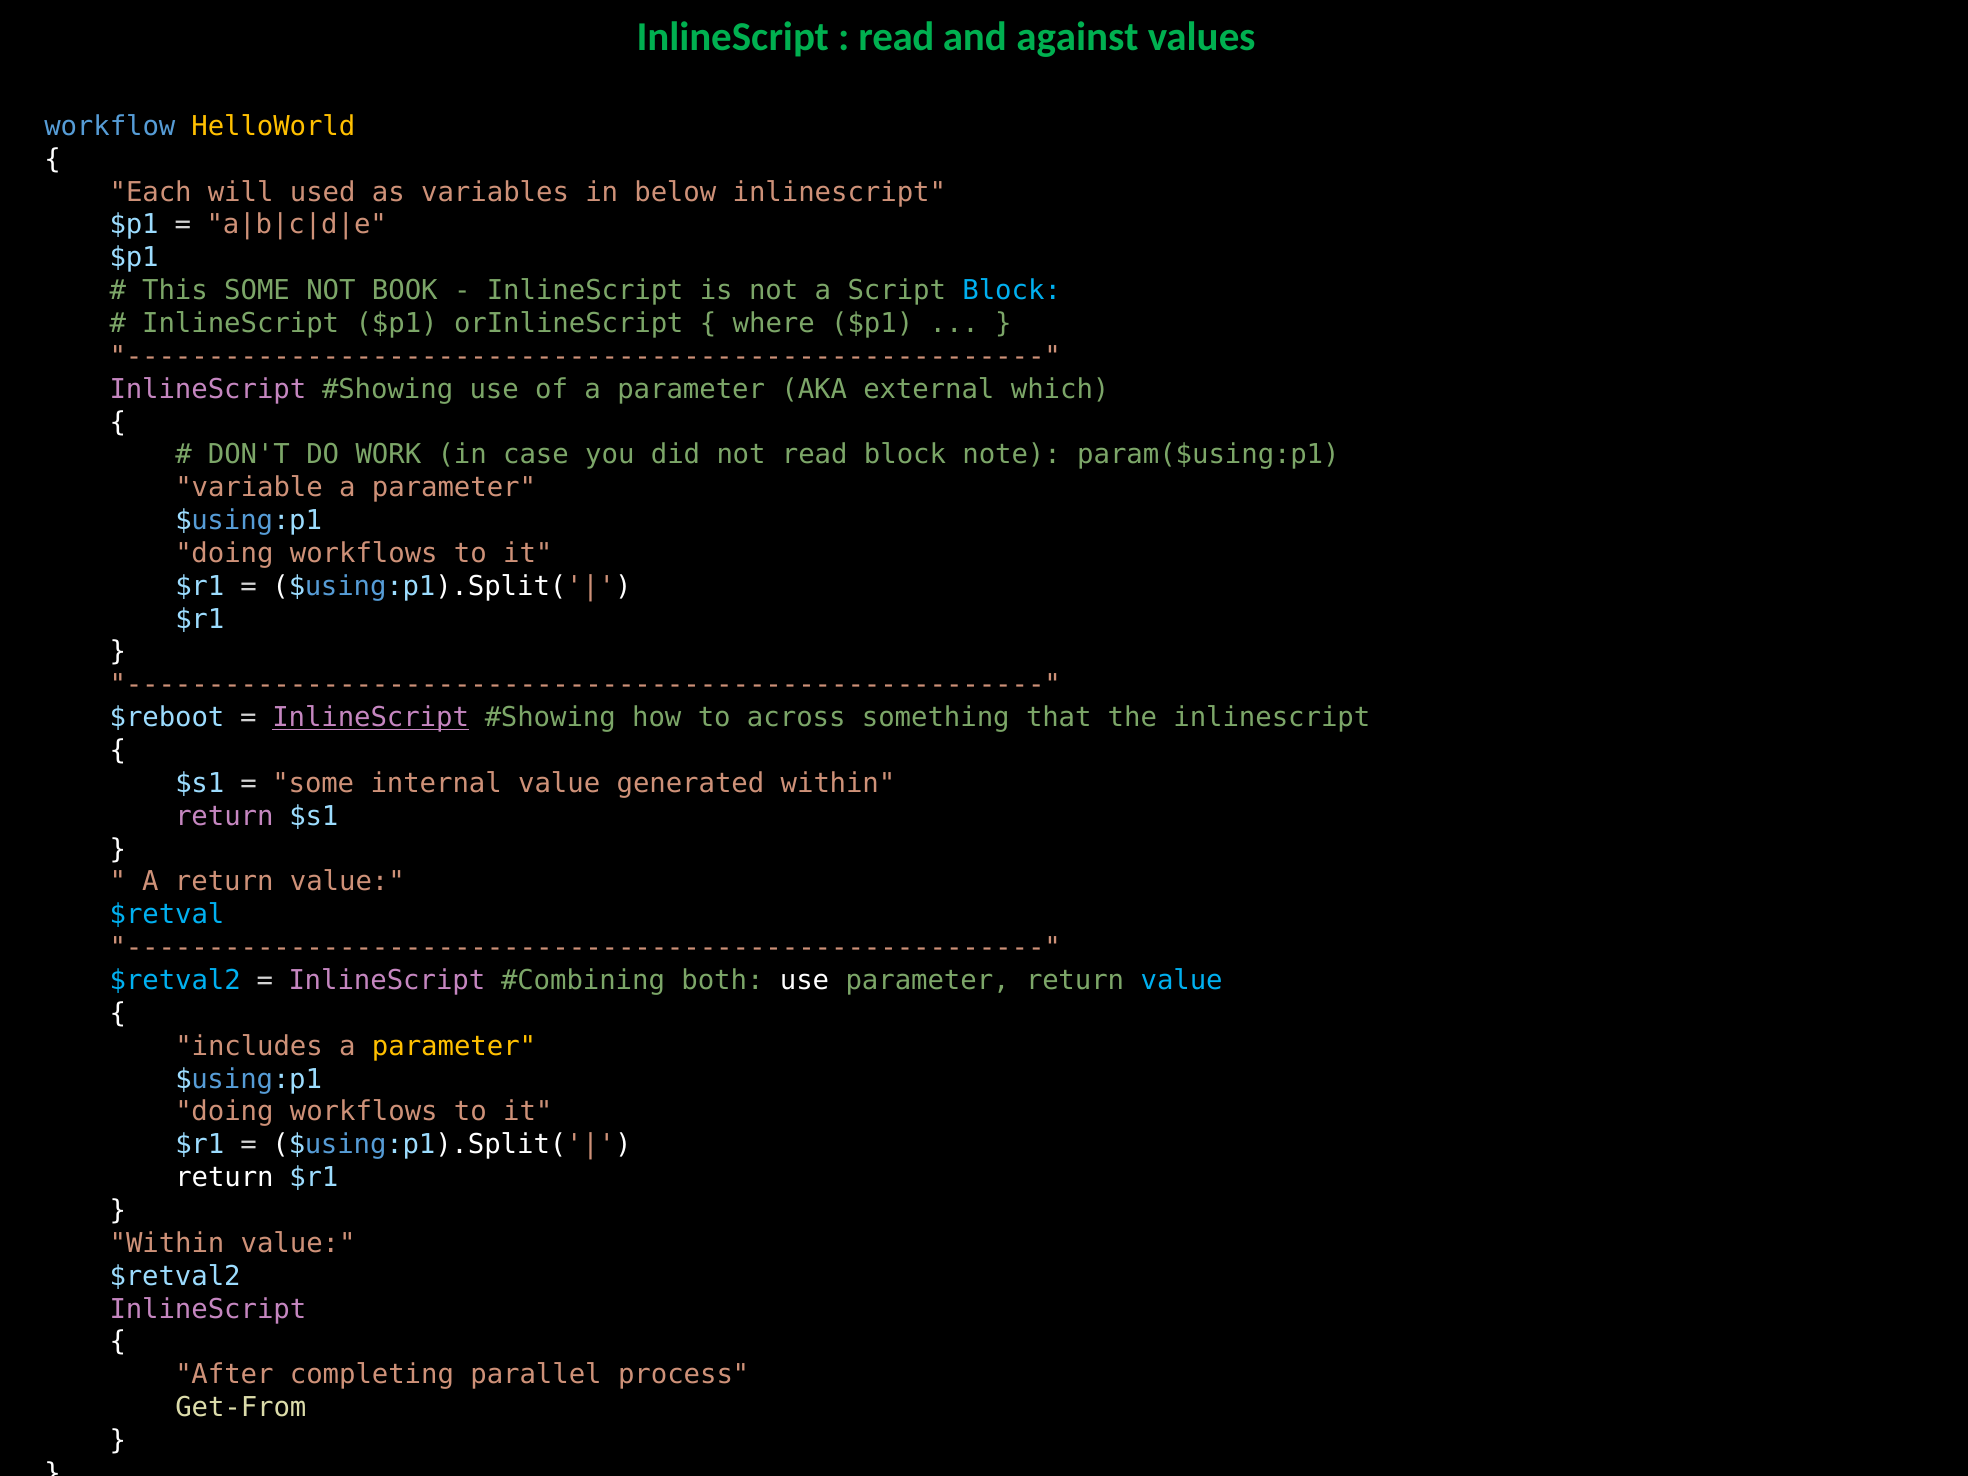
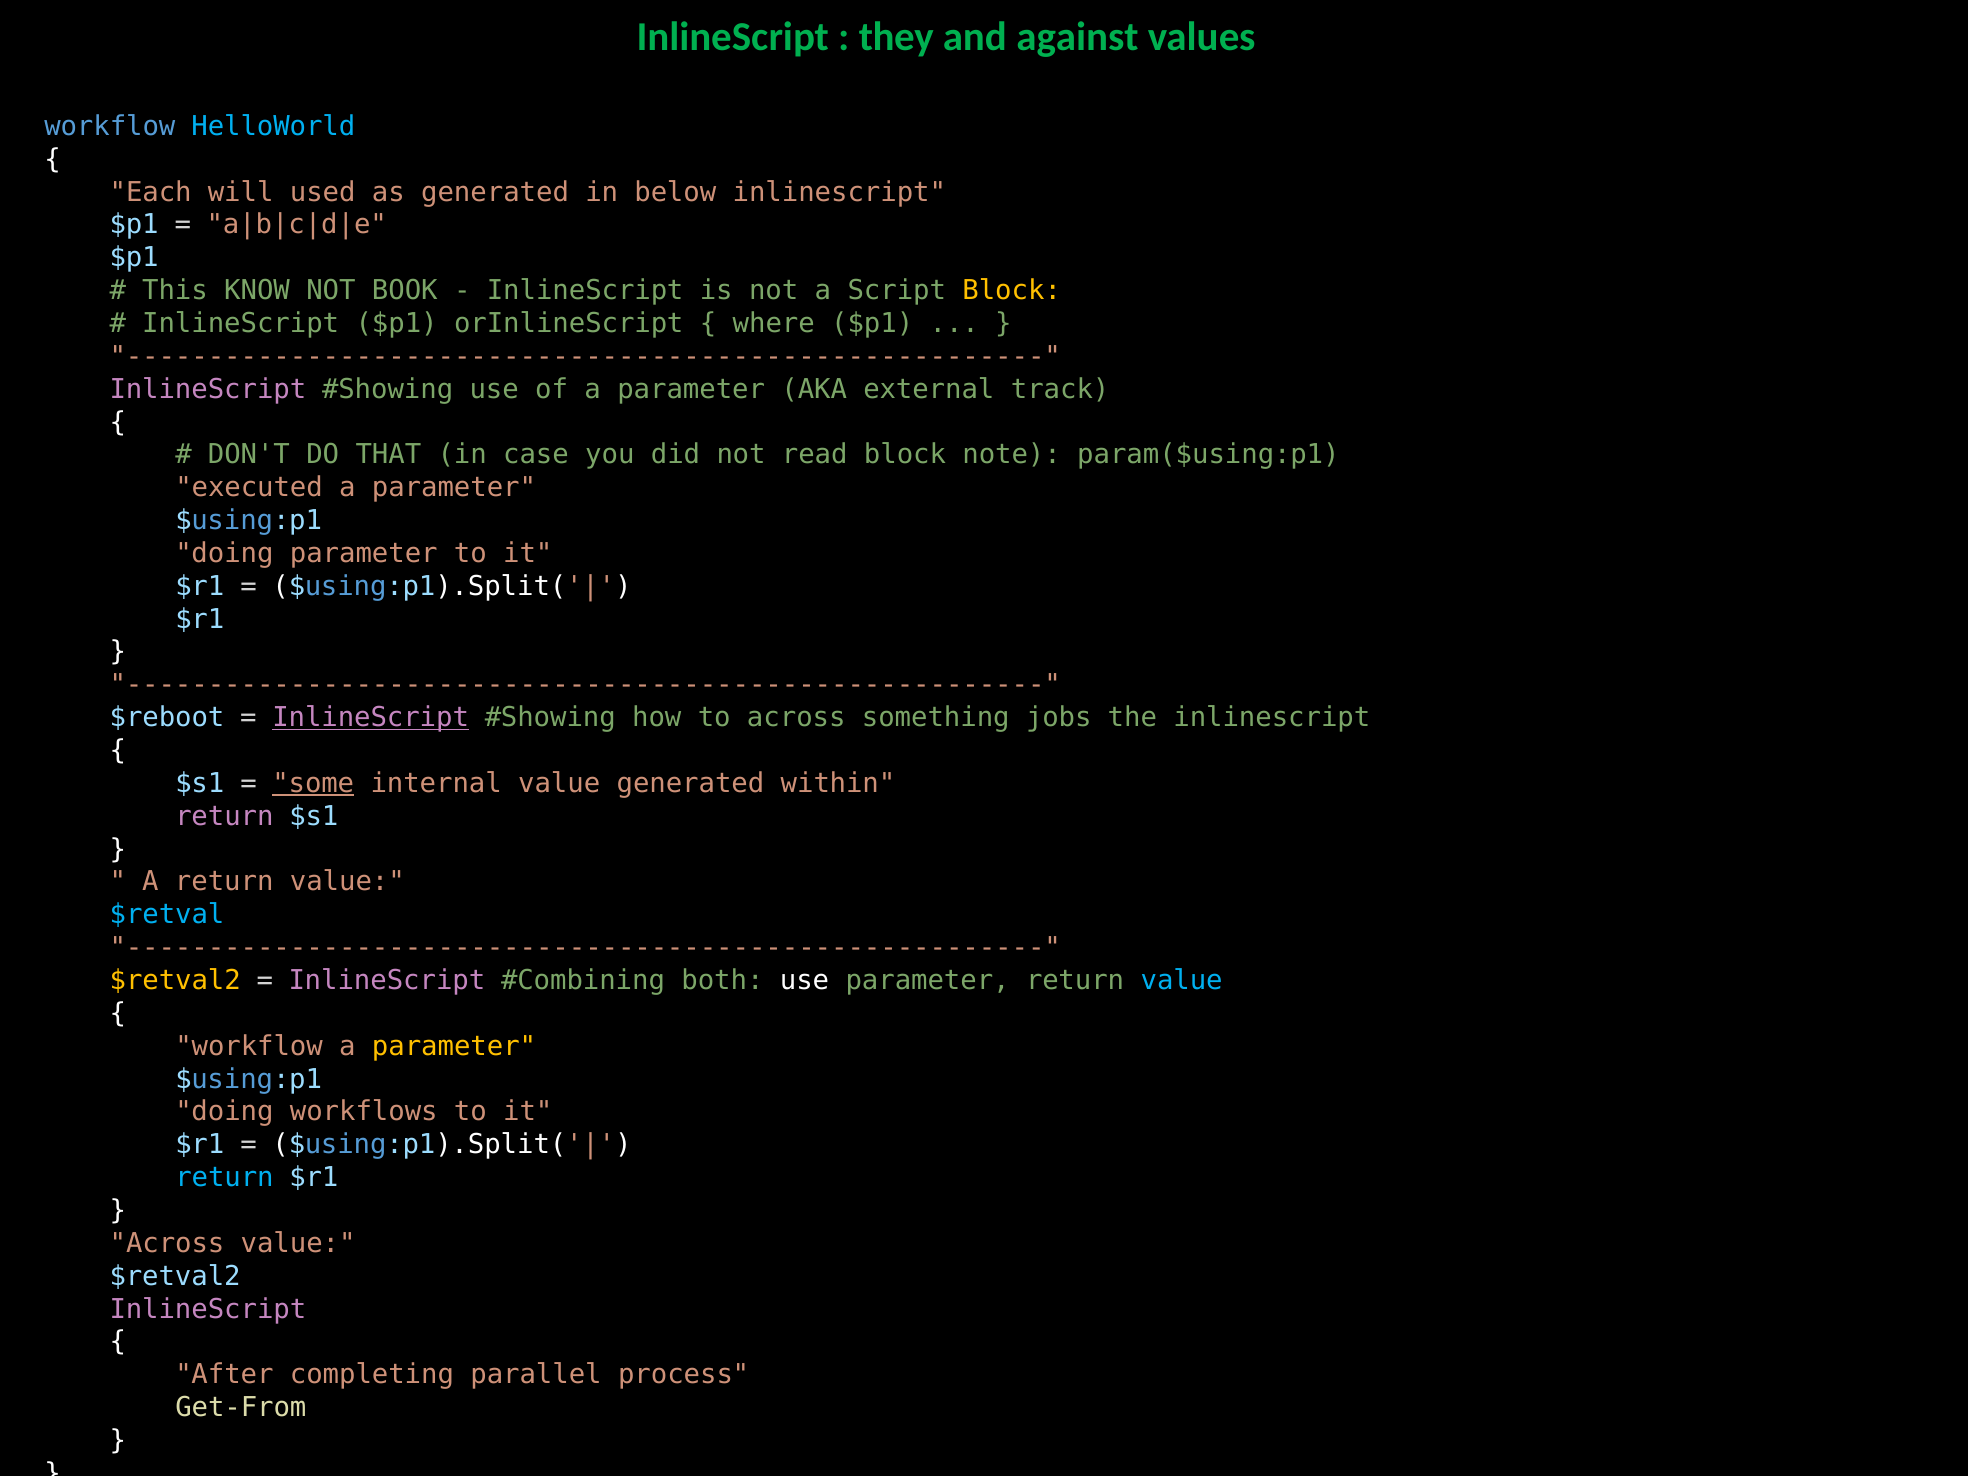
read: read -> they (896, 37)
HelloWorld colour: yellow -> light blue (273, 126)
as variables: variables -> generated (495, 192)
This SOME: SOME -> KNOW (257, 291)
Block colour: light blue -> yellow (1012, 291)
which: which -> track (1060, 389)
WORK: WORK -> THAT (388, 455)
variable: variable -> executed (249, 488)
workflows: workflows -> parameter (364, 553)
that: that -> jobs (1059, 718)
some underline: none -> present (313, 783)
$retval2 colour: light blue -> yellow (175, 980)
includes: includes -> workflow (249, 1046)
return colour: white -> light blue (224, 1178)
Within: Within -> Across (167, 1243)
